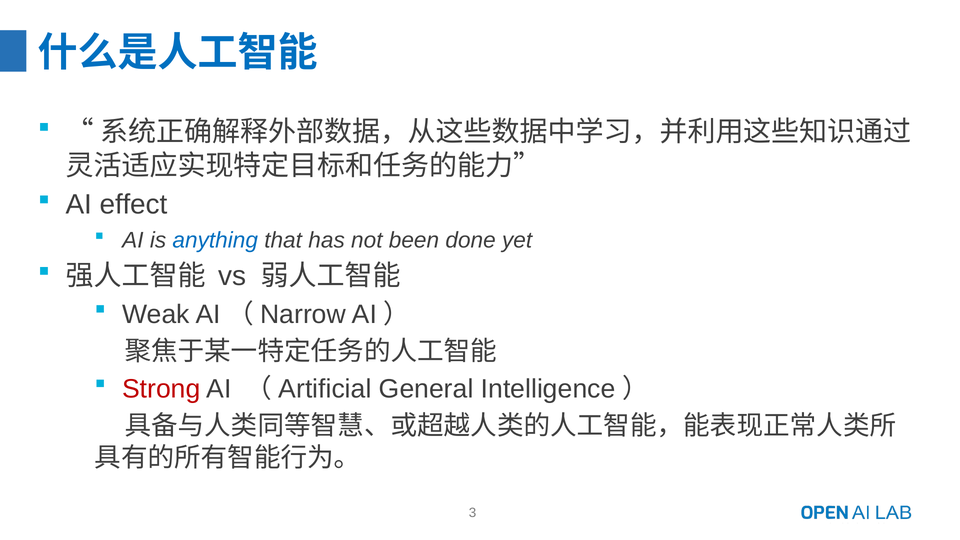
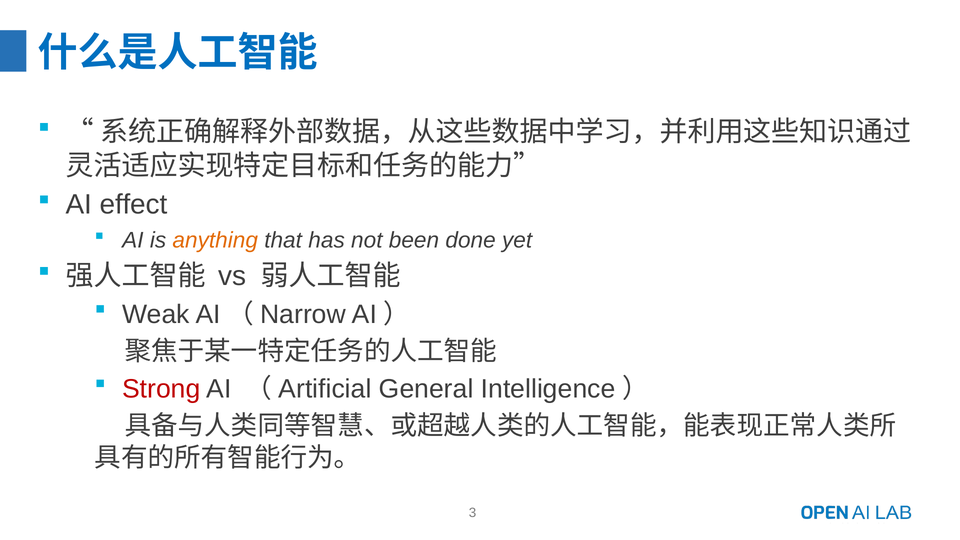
anything colour: blue -> orange (215, 240)
